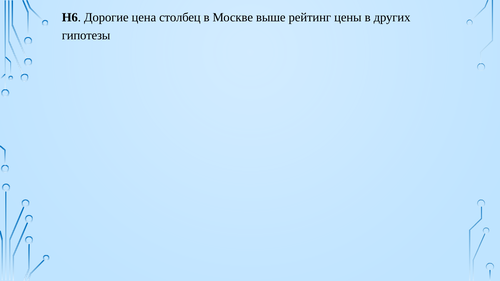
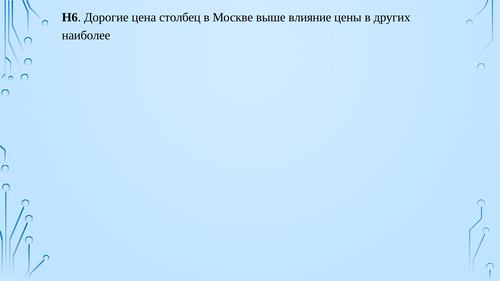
рейтинг: рейтинг -> влияние (310, 17)
гипотезы: гипотезы -> наиболее (86, 35)
